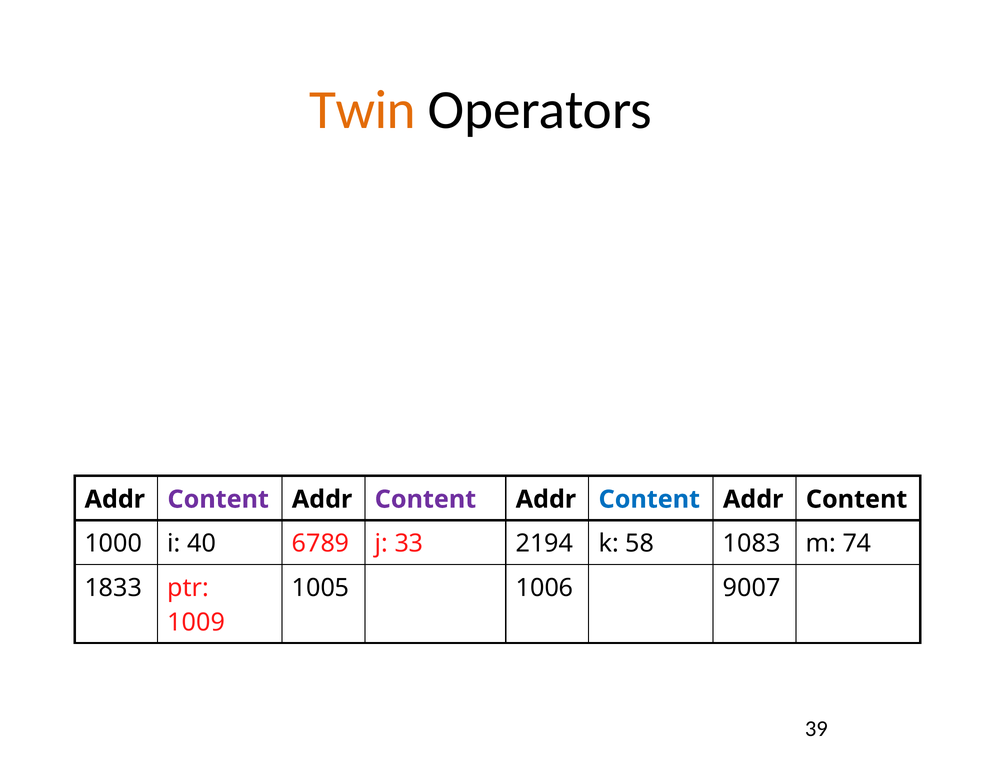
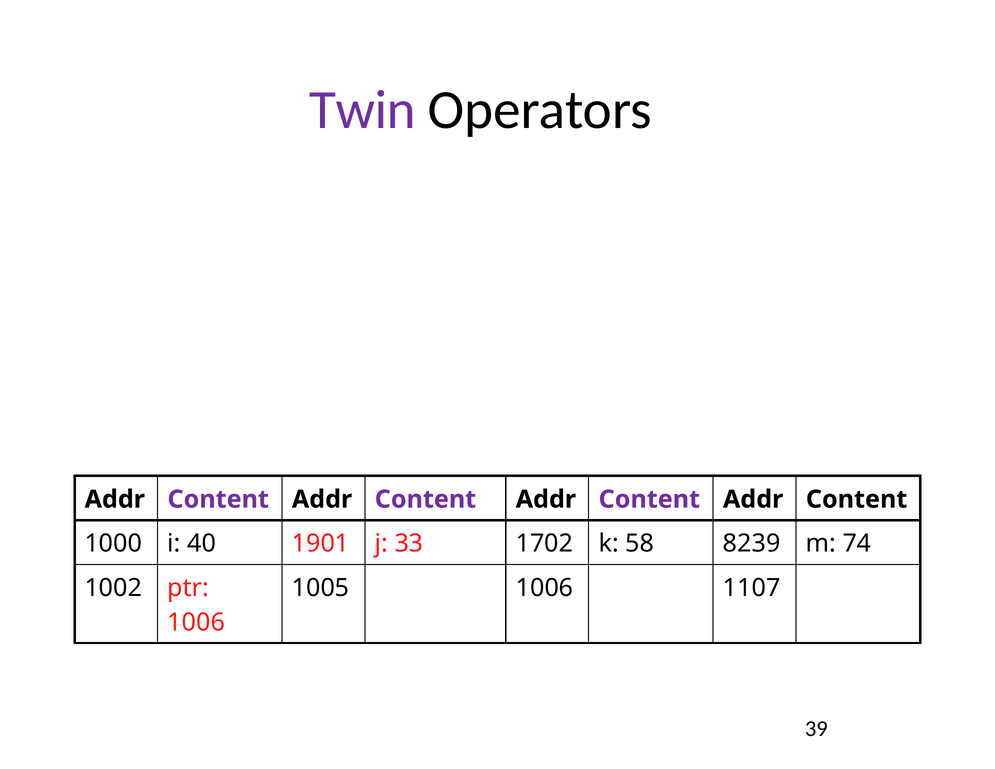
Twin colour: orange -> purple (363, 110)
Content colour: blue -> purple (649, 499)
6789: 6789 -> 1901 (321, 544)
2194: 2194 -> 1702 (544, 544)
1083: 1083 -> 8239 (752, 544)
1833: 1833 -> 1002 (113, 588)
9007: 9007 -> 1107 (752, 588)
1009: 1009 -> 1006 (196, 622)
